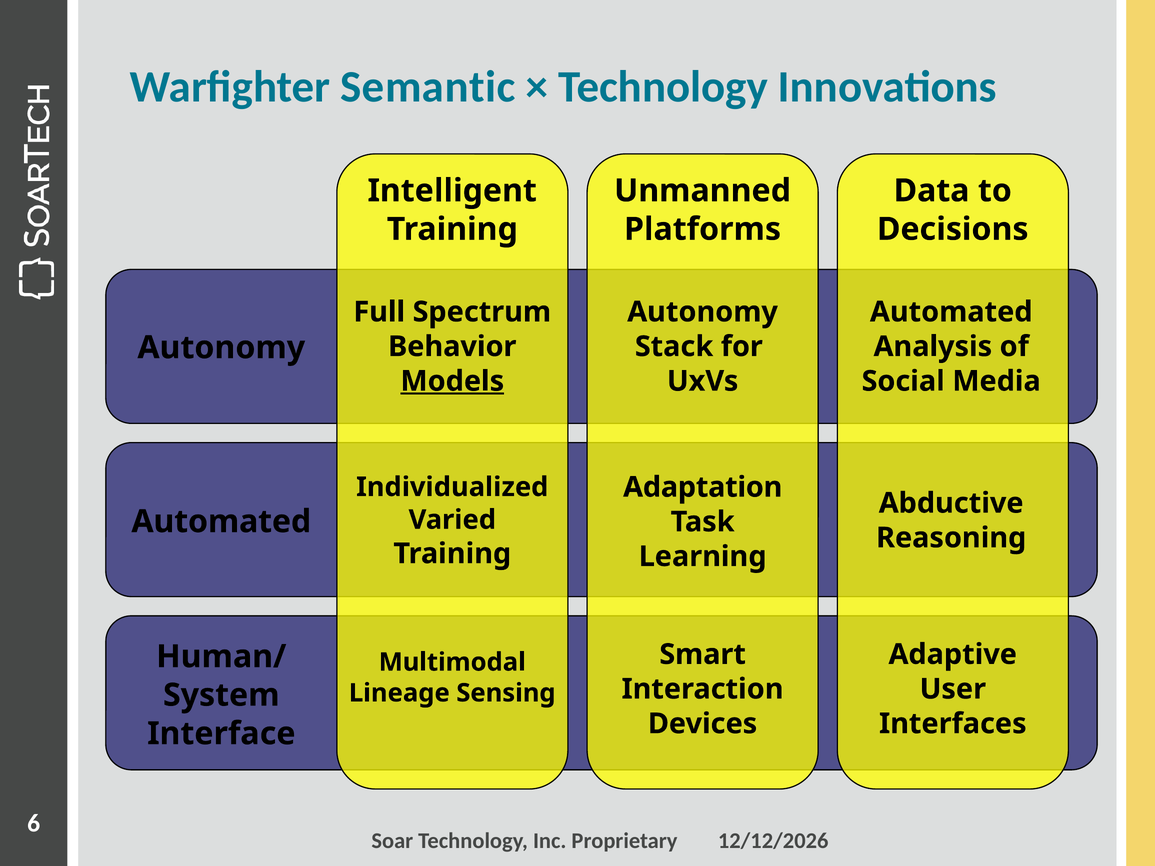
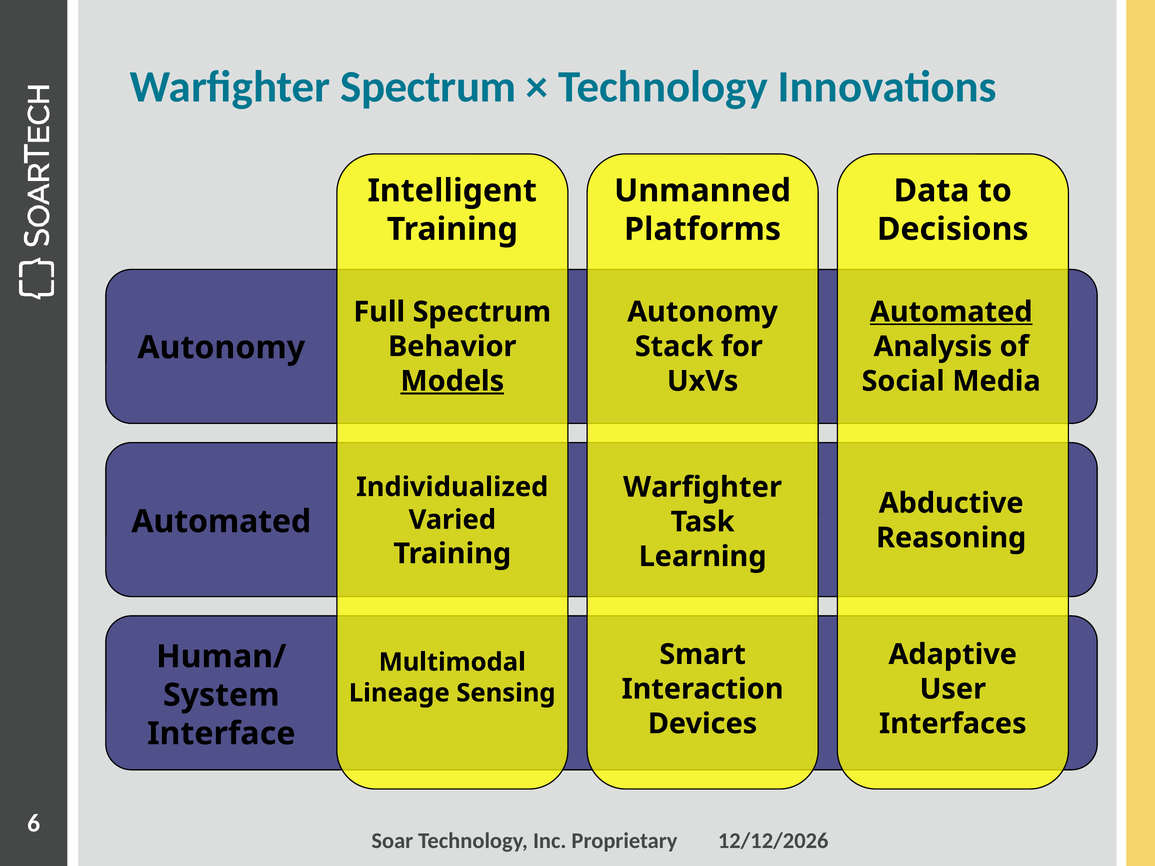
Warfighter Semantic: Semantic -> Spectrum (428, 87)
Automated underline: none -> present (951, 312)
Adaptation: Adaptation -> Warfighter (703, 487)
